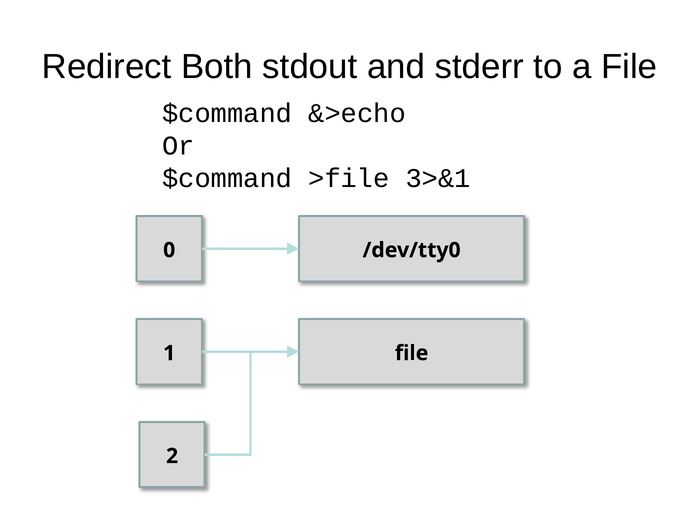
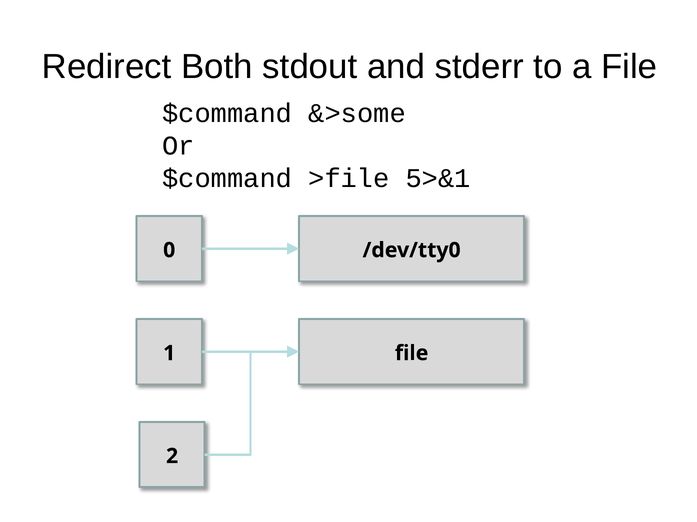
&>echo: &>echo -> &>some (357, 114)
3>&1: 3>&1 -> 5>&1 (438, 179)
